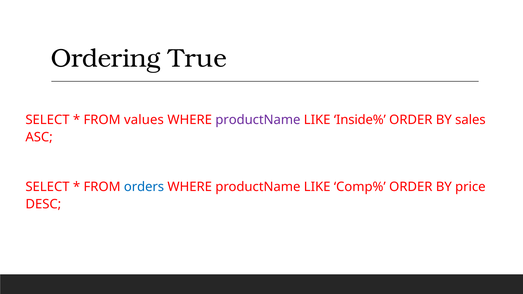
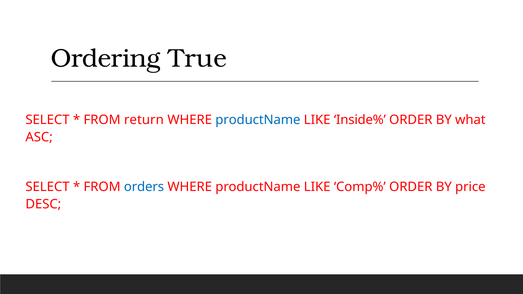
values: values -> return (144, 120)
productName colour: purple -> blue (258, 120)
sales: sales -> what (470, 120)
